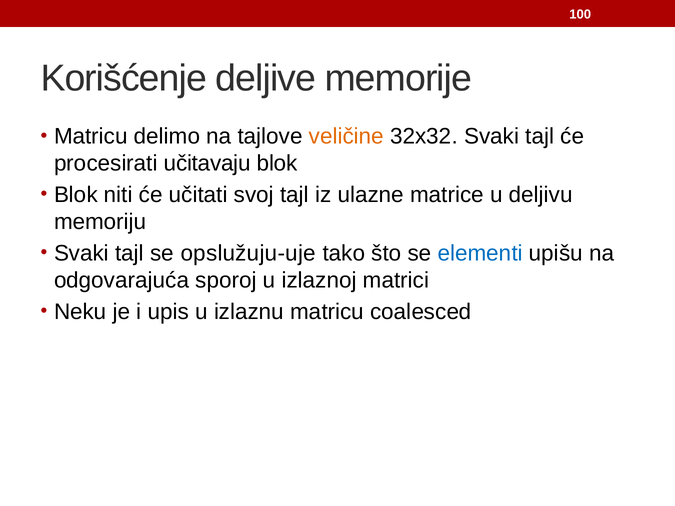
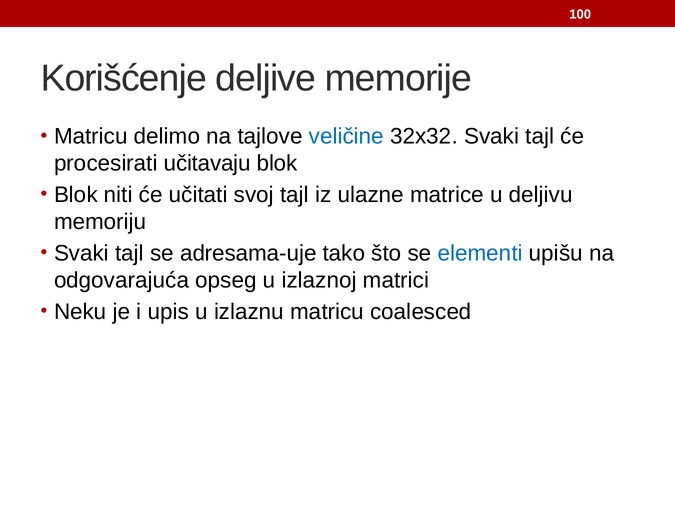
veličine colour: orange -> blue (346, 137)
opslužuju-uje: opslužuju-uje -> adresama-uje (248, 254)
sporoj: sporoj -> opseg (226, 281)
